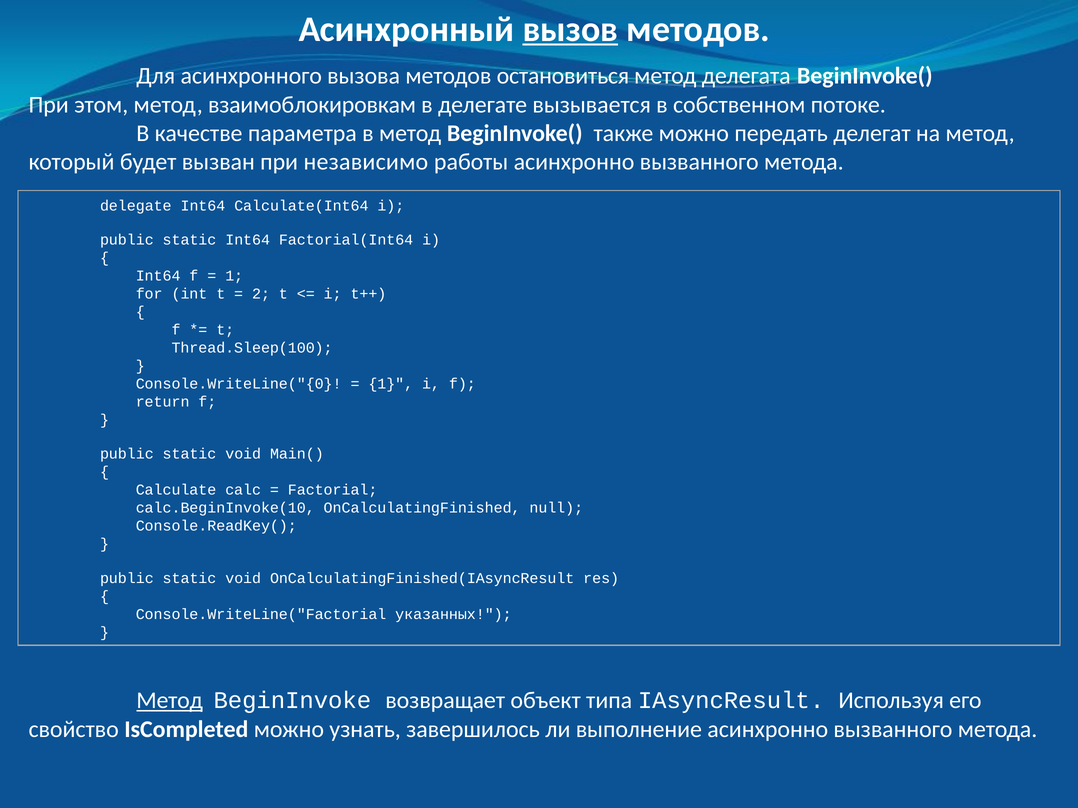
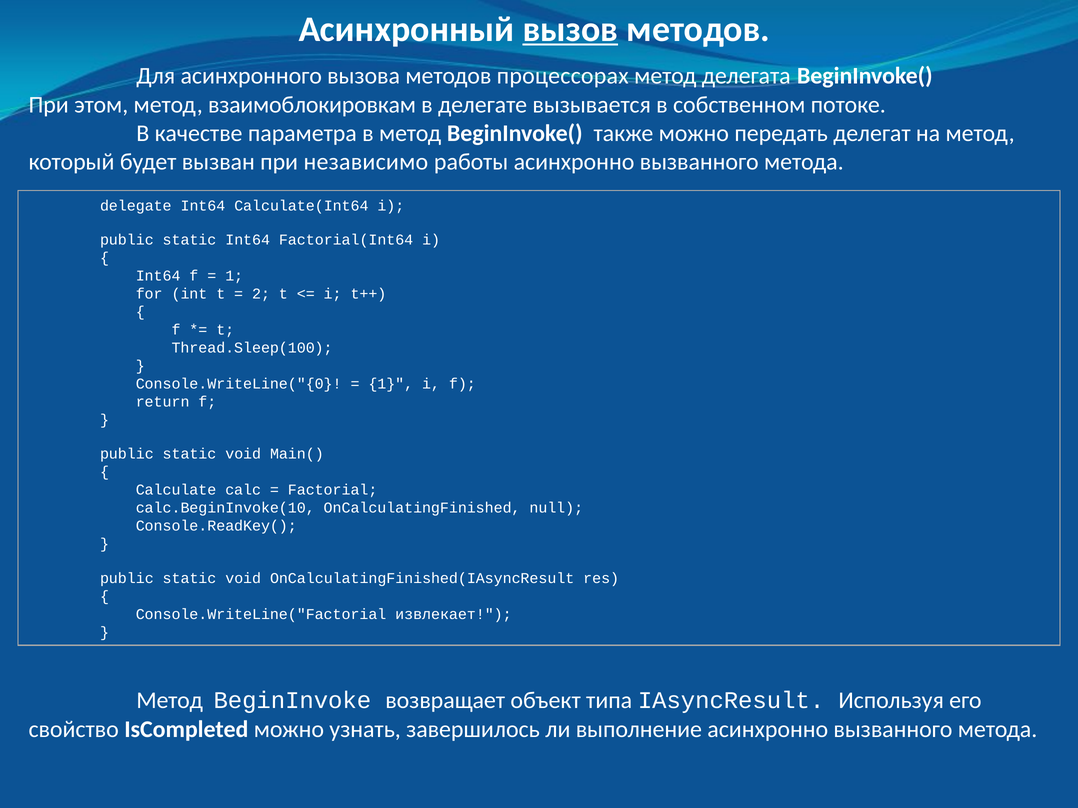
остановиться: остановиться -> процессорах (563, 76)
указанных: указанных -> извлекает (453, 614)
Метод underline: present -> none (170, 701)
